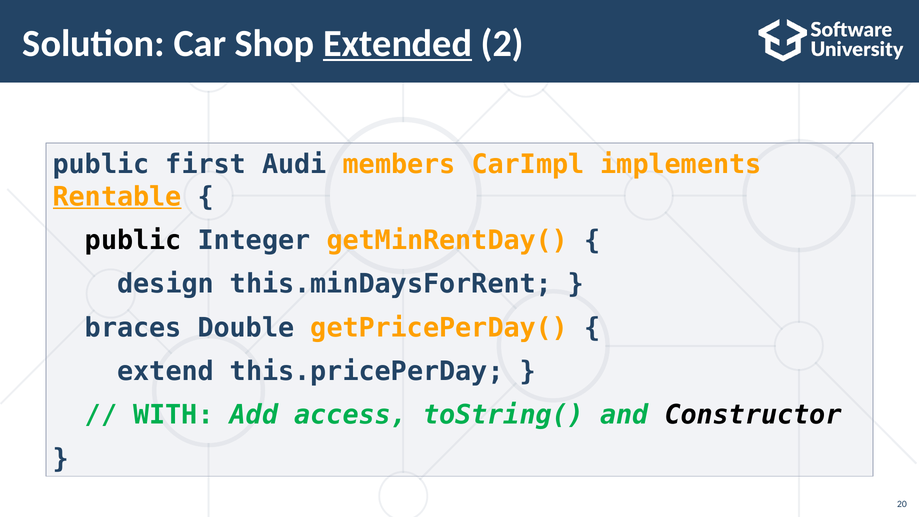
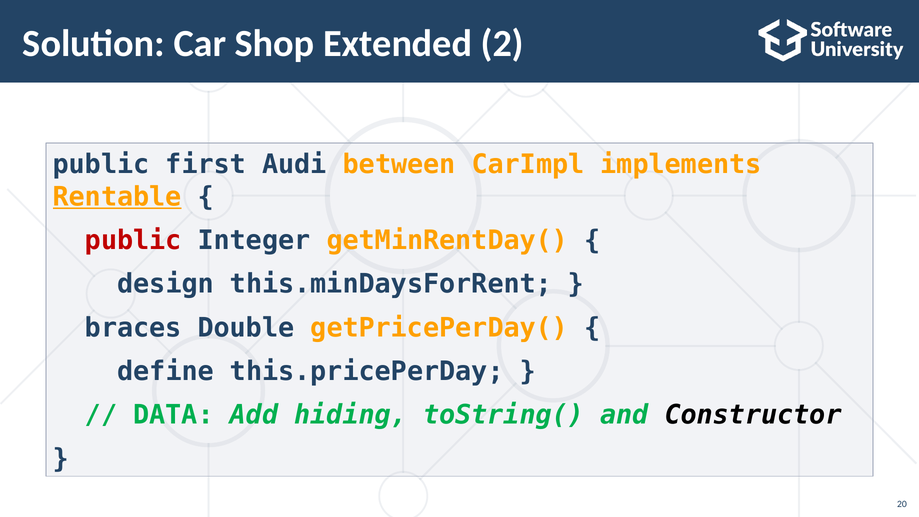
Extended underline: present -> none (398, 44)
members: members -> between (399, 164)
public colour: black -> red (133, 240)
extend: extend -> define (166, 371)
WITH: WITH -> DATA (173, 415)
access: access -> hiding (351, 415)
